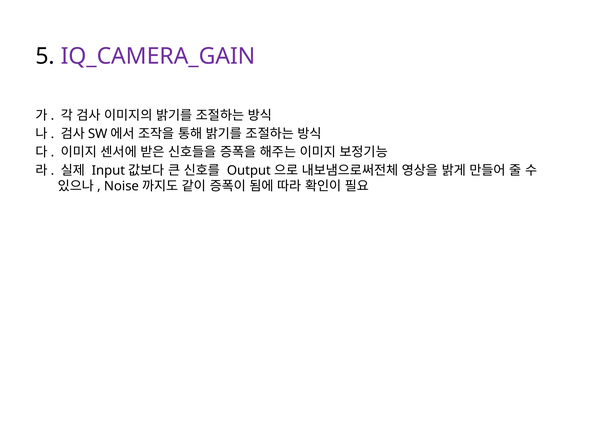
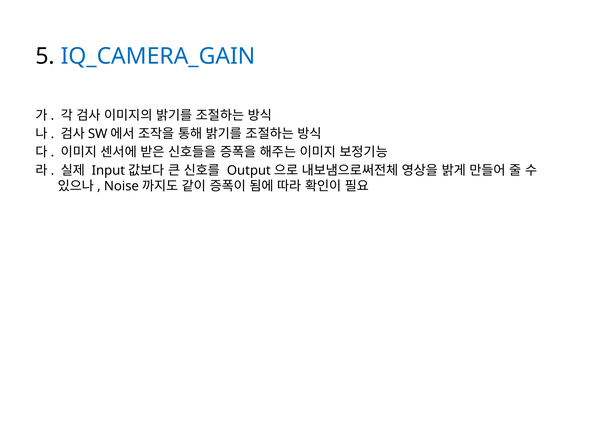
IQ_CAMERA_GAIN colour: purple -> blue (158, 56)
